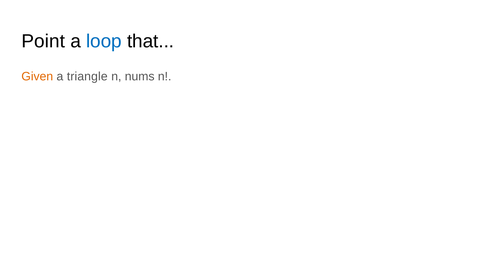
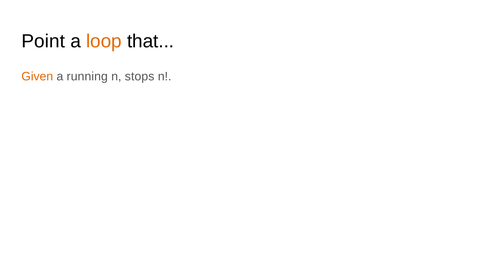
loop colour: blue -> orange (104, 41)
triangle: triangle -> running (87, 77)
nums: nums -> stops (140, 77)
